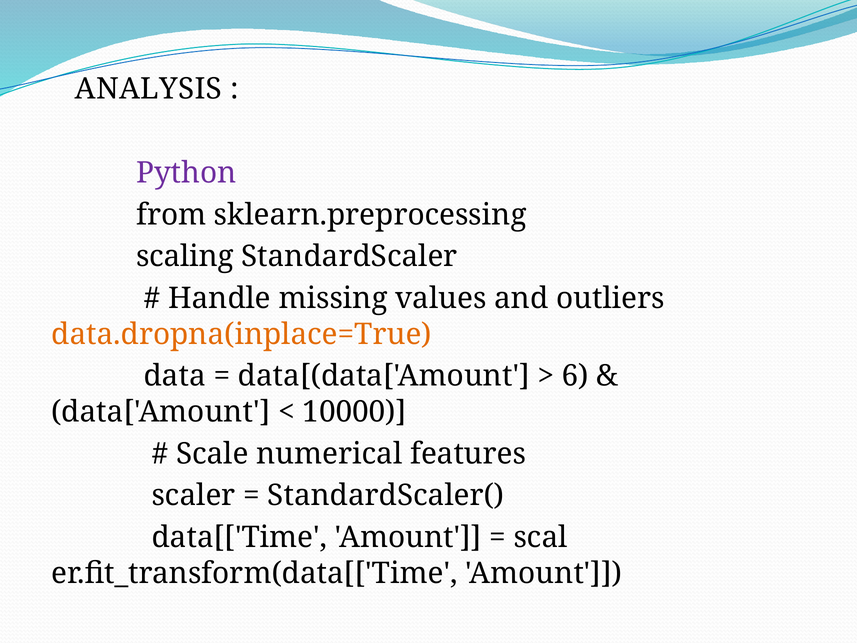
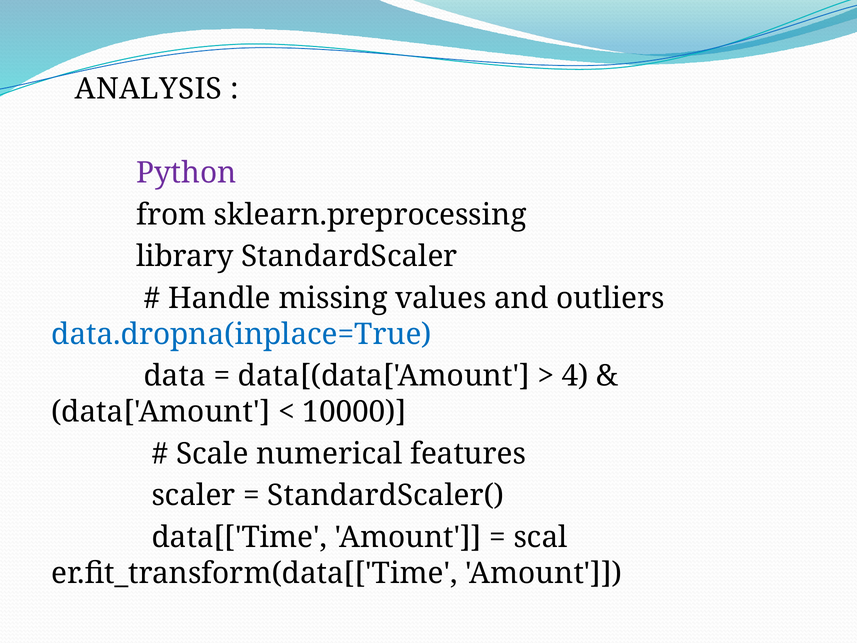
scaling: scaling -> library (185, 257)
data.dropna(inplace=True colour: orange -> blue (242, 334)
6: 6 -> 4 (575, 376)
